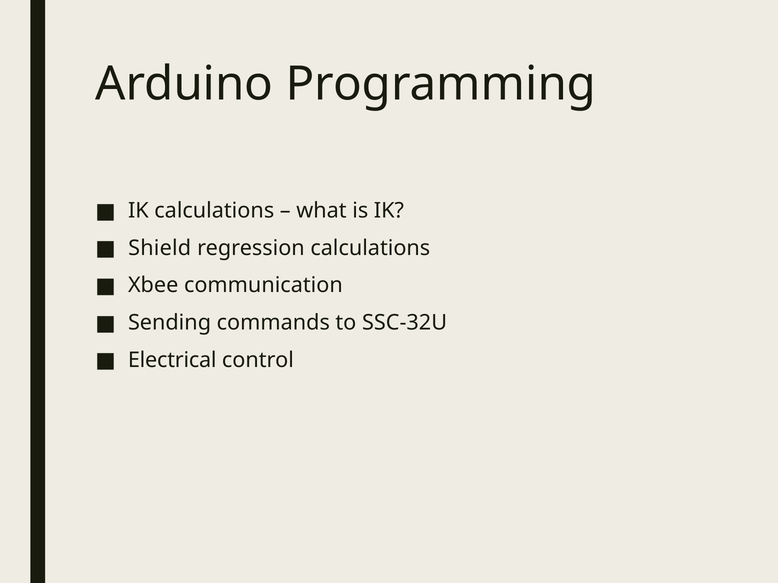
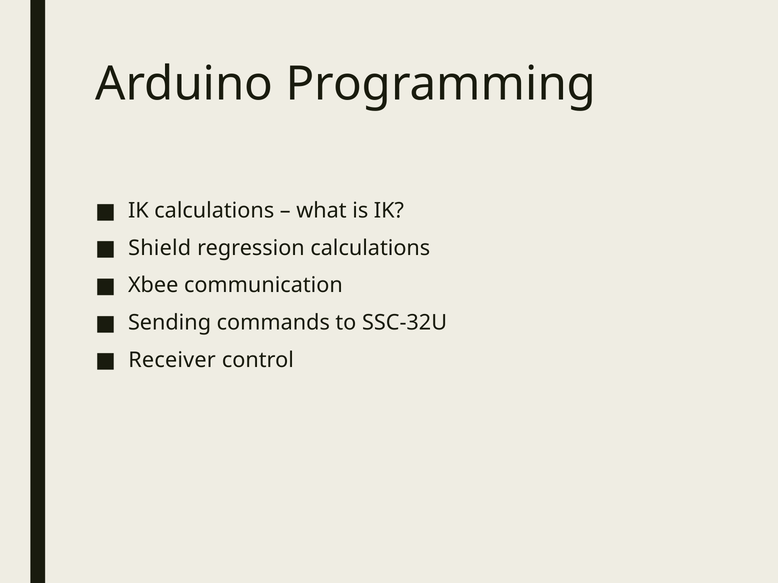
Electrical: Electrical -> Receiver (172, 360)
